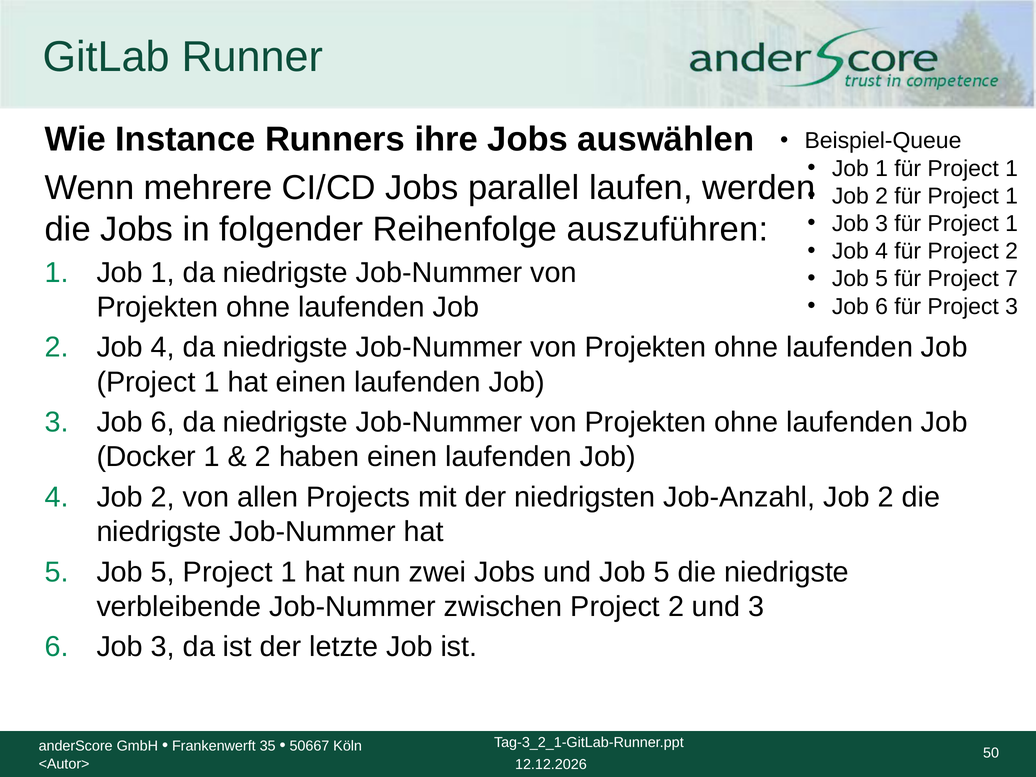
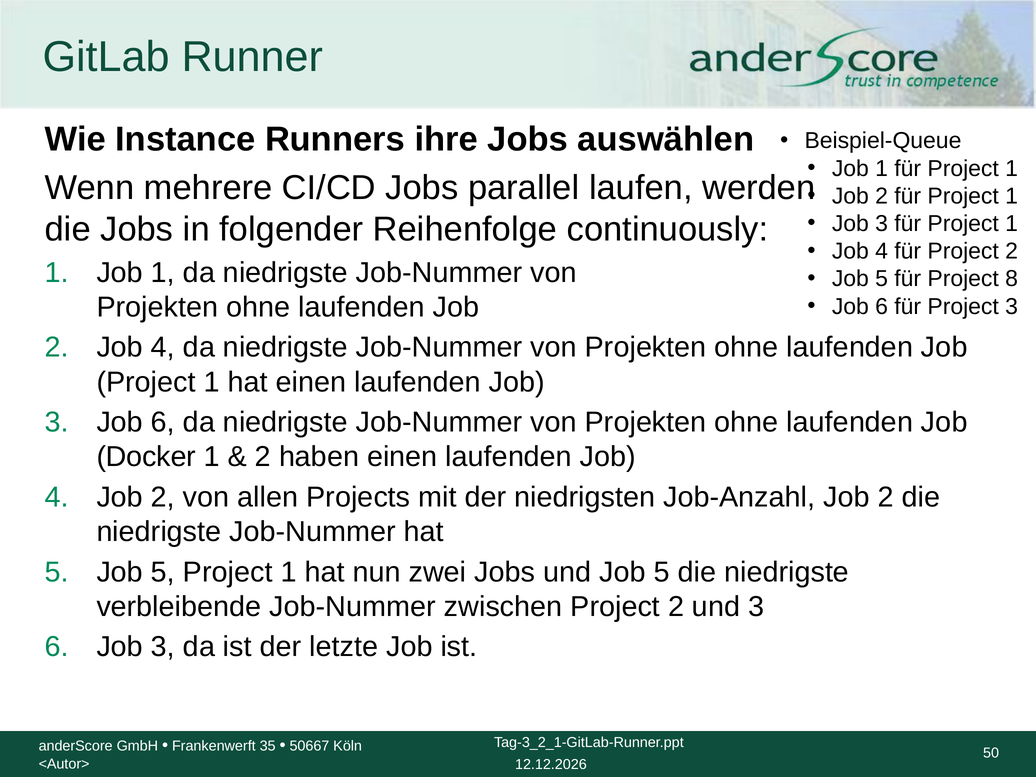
auszuführen: auszuführen -> continuously (668, 229)
7: 7 -> 8 (1012, 279)
